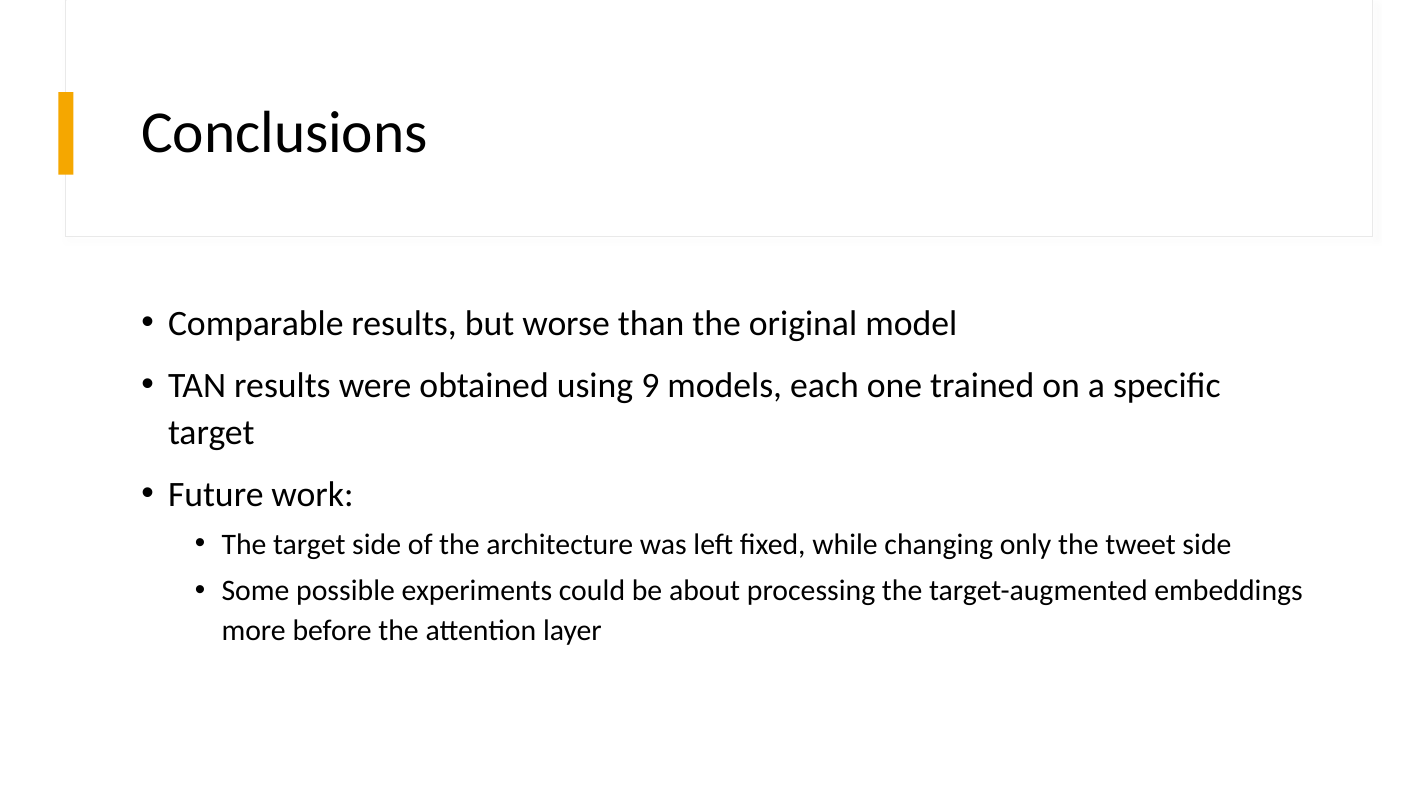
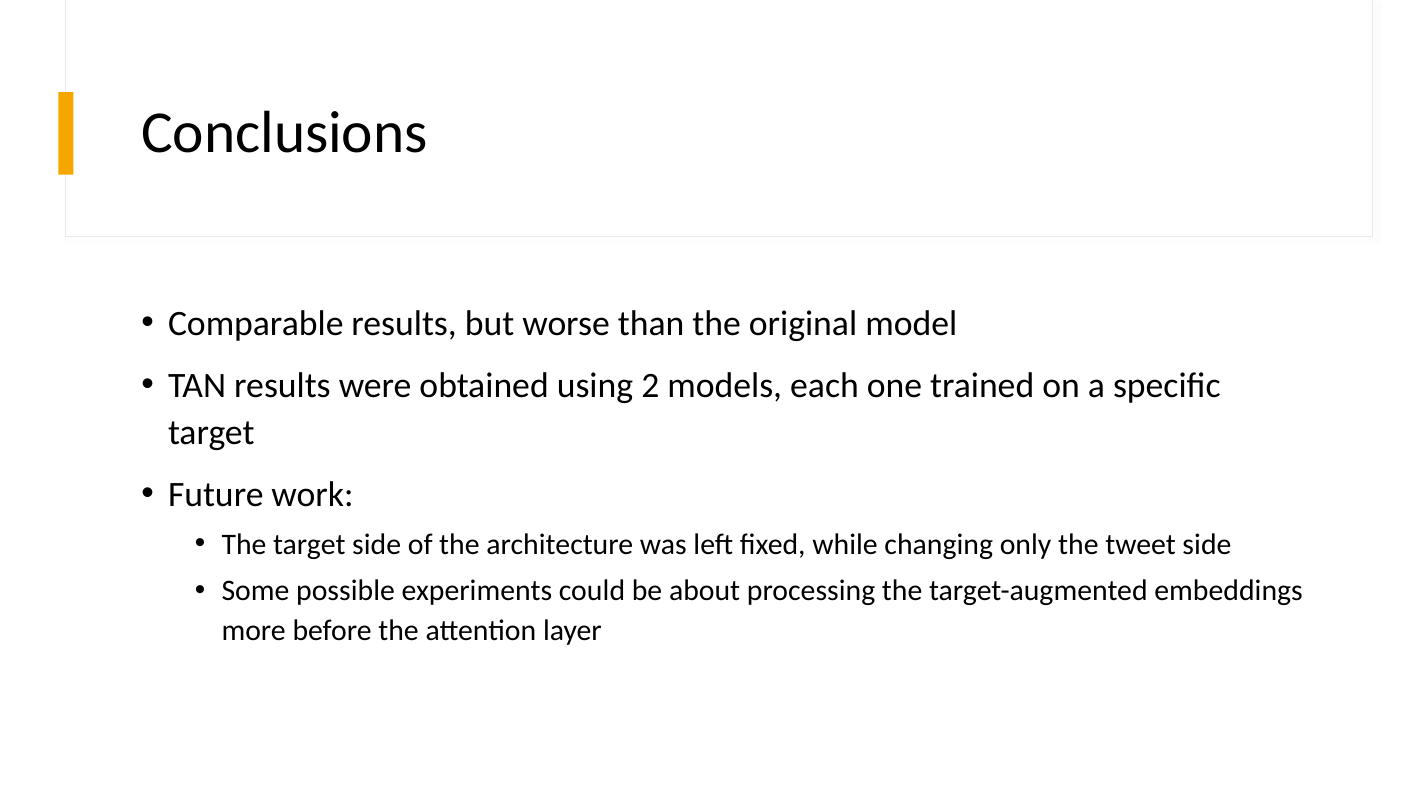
9: 9 -> 2 (650, 385)
